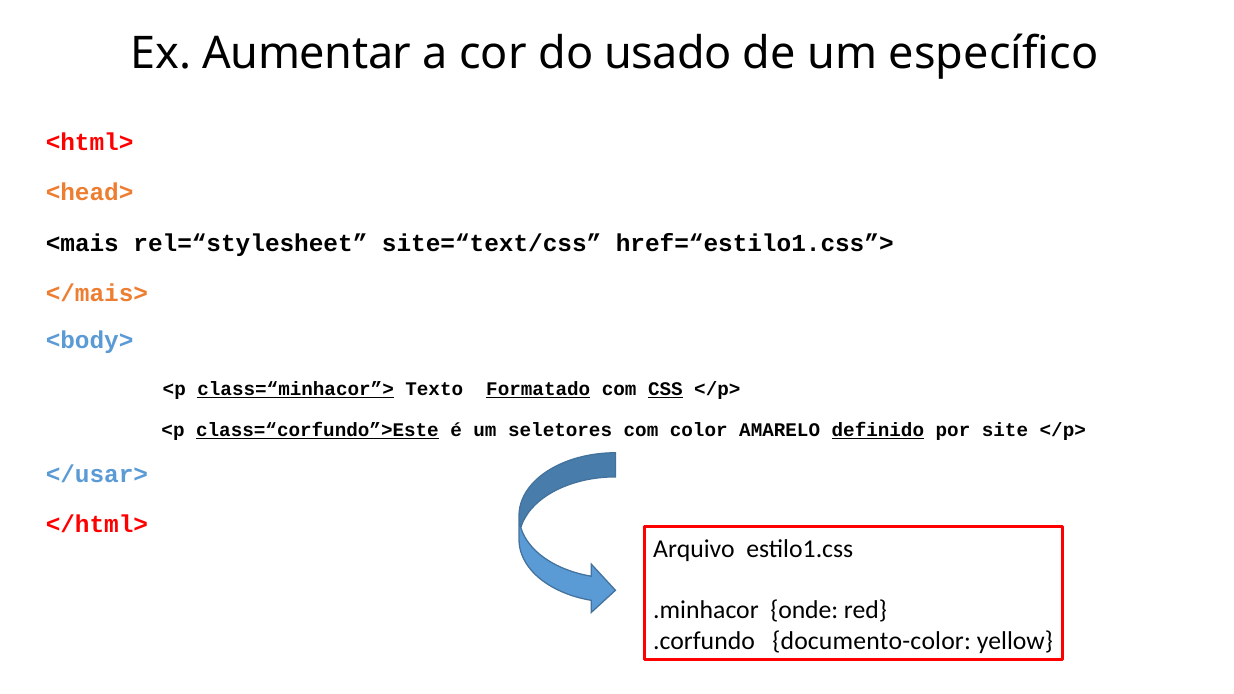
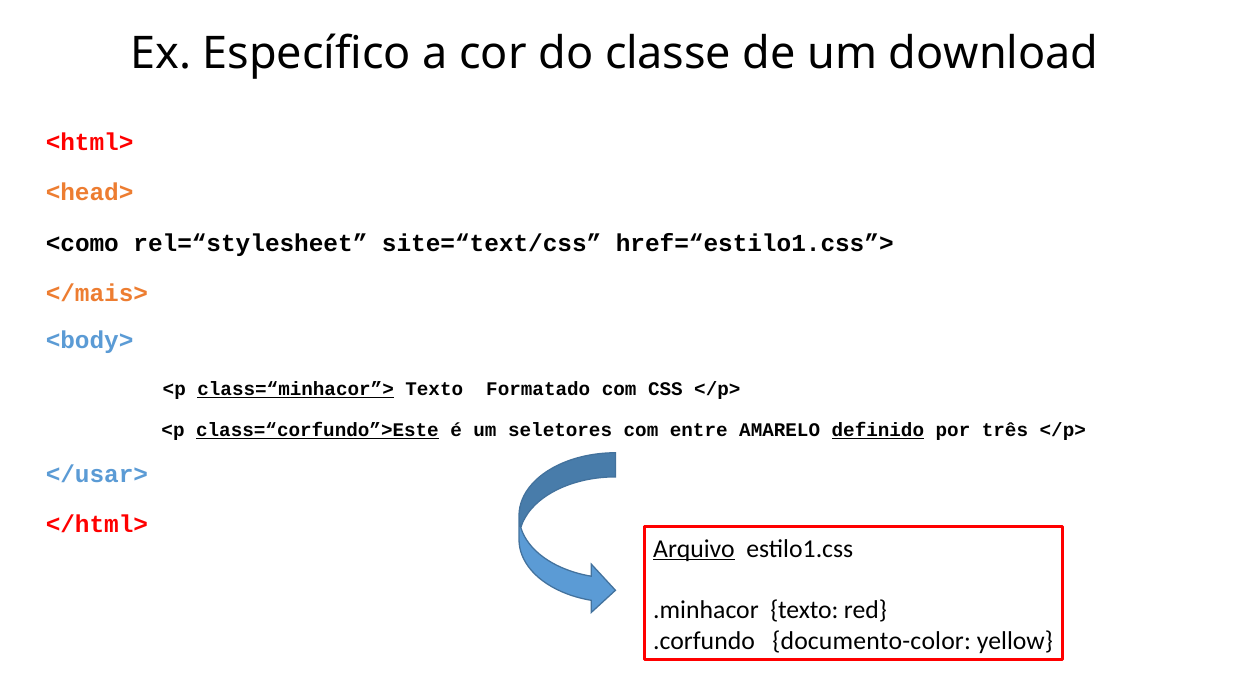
Aumentar: Aumentar -> Específico (307, 54)
usado: usado -> classe (668, 54)
específico: específico -> download (994, 54)
<mais: <mais -> <como (82, 243)
Formatado underline: present -> none (538, 390)
CSS underline: present -> none (665, 390)
color: color -> entre (699, 430)
site: site -> três (1005, 430)
Arquivo underline: none -> present (694, 549)
.minhacor onde: onde -> texto (804, 610)
